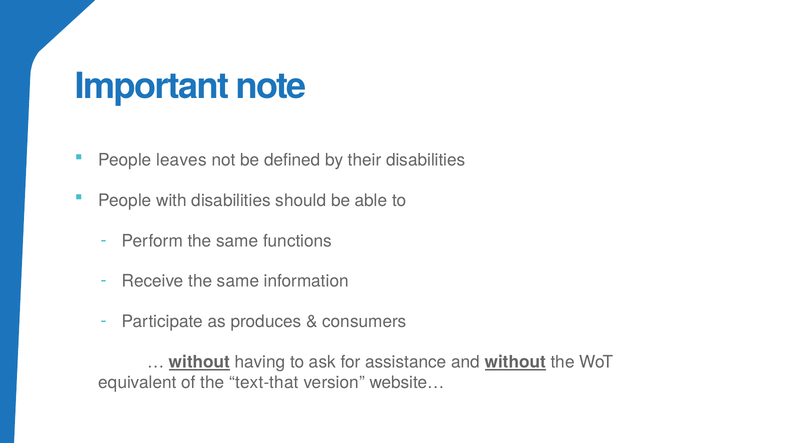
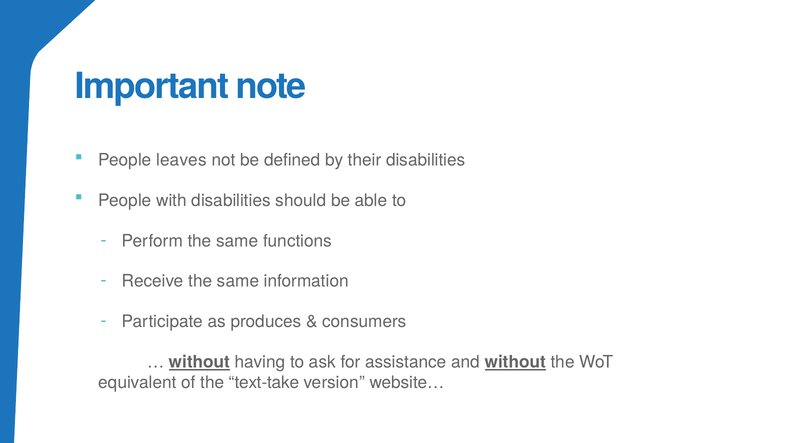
text-that: text-that -> text-take (264, 382)
